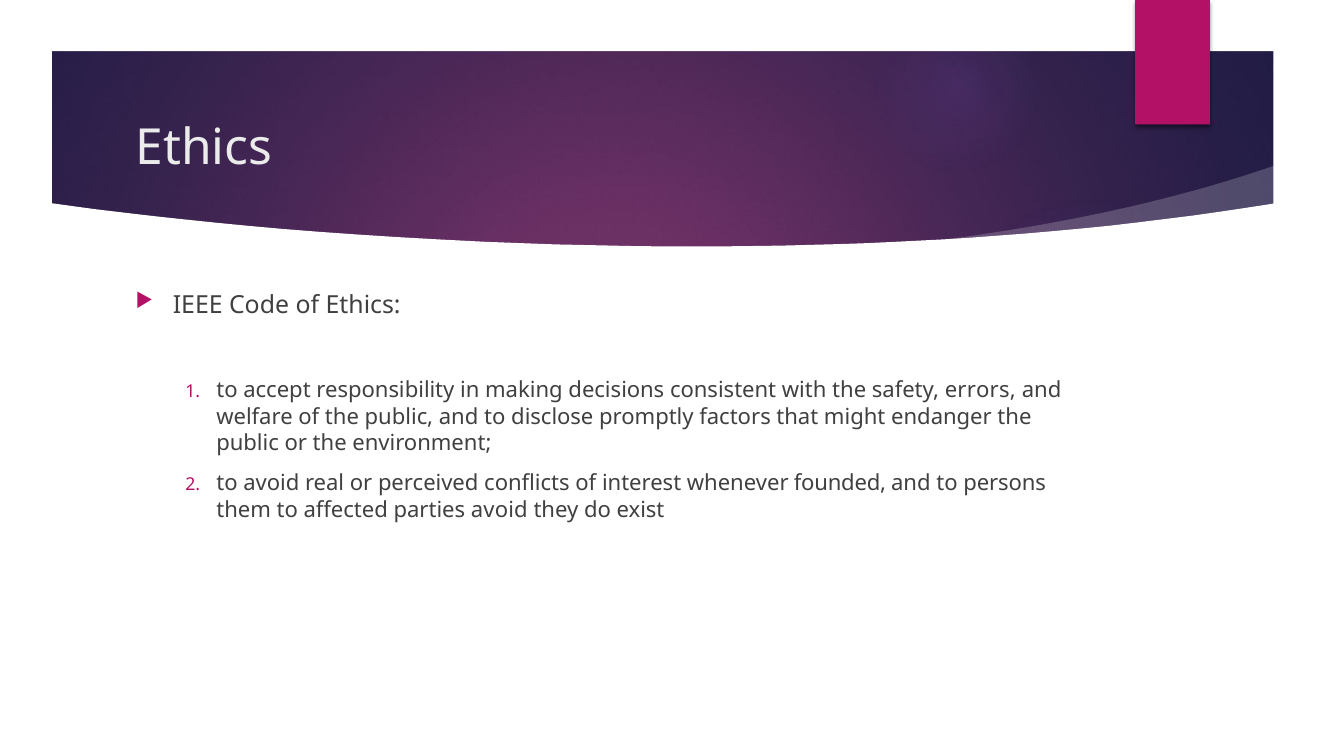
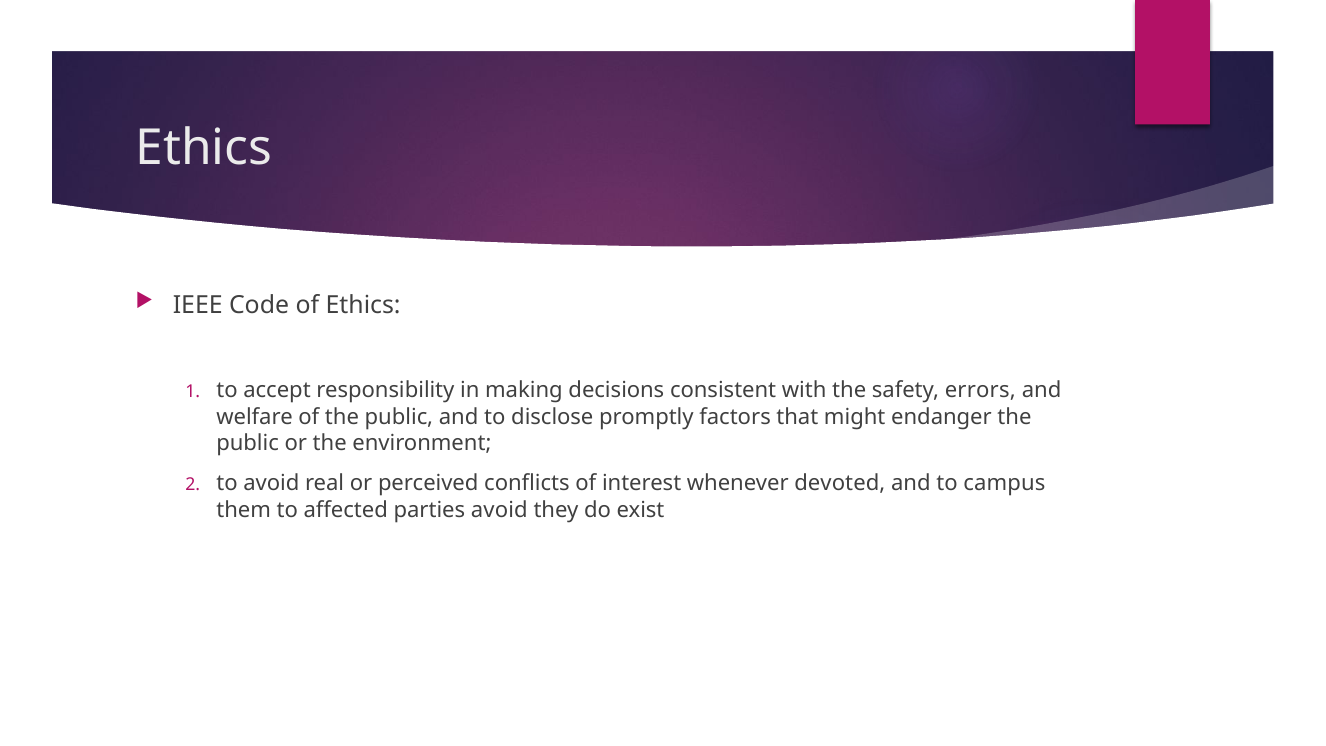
founded: founded -> devoted (840, 483)
persons: persons -> campus (1004, 483)
